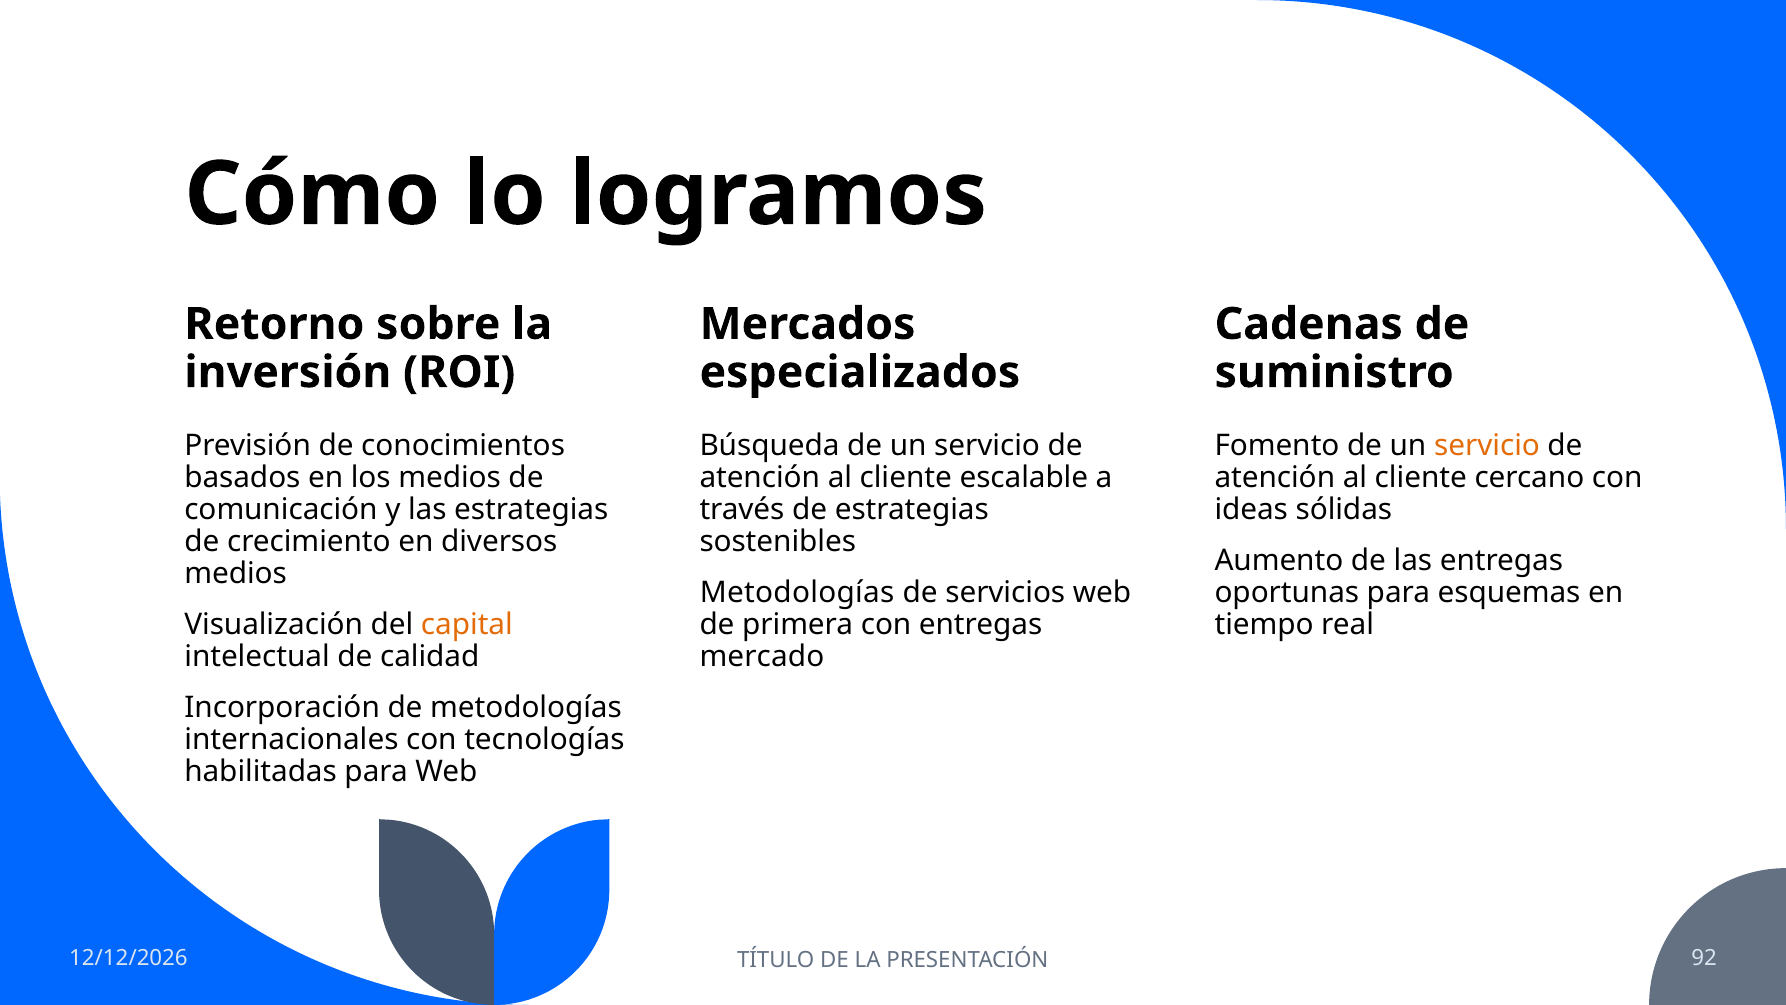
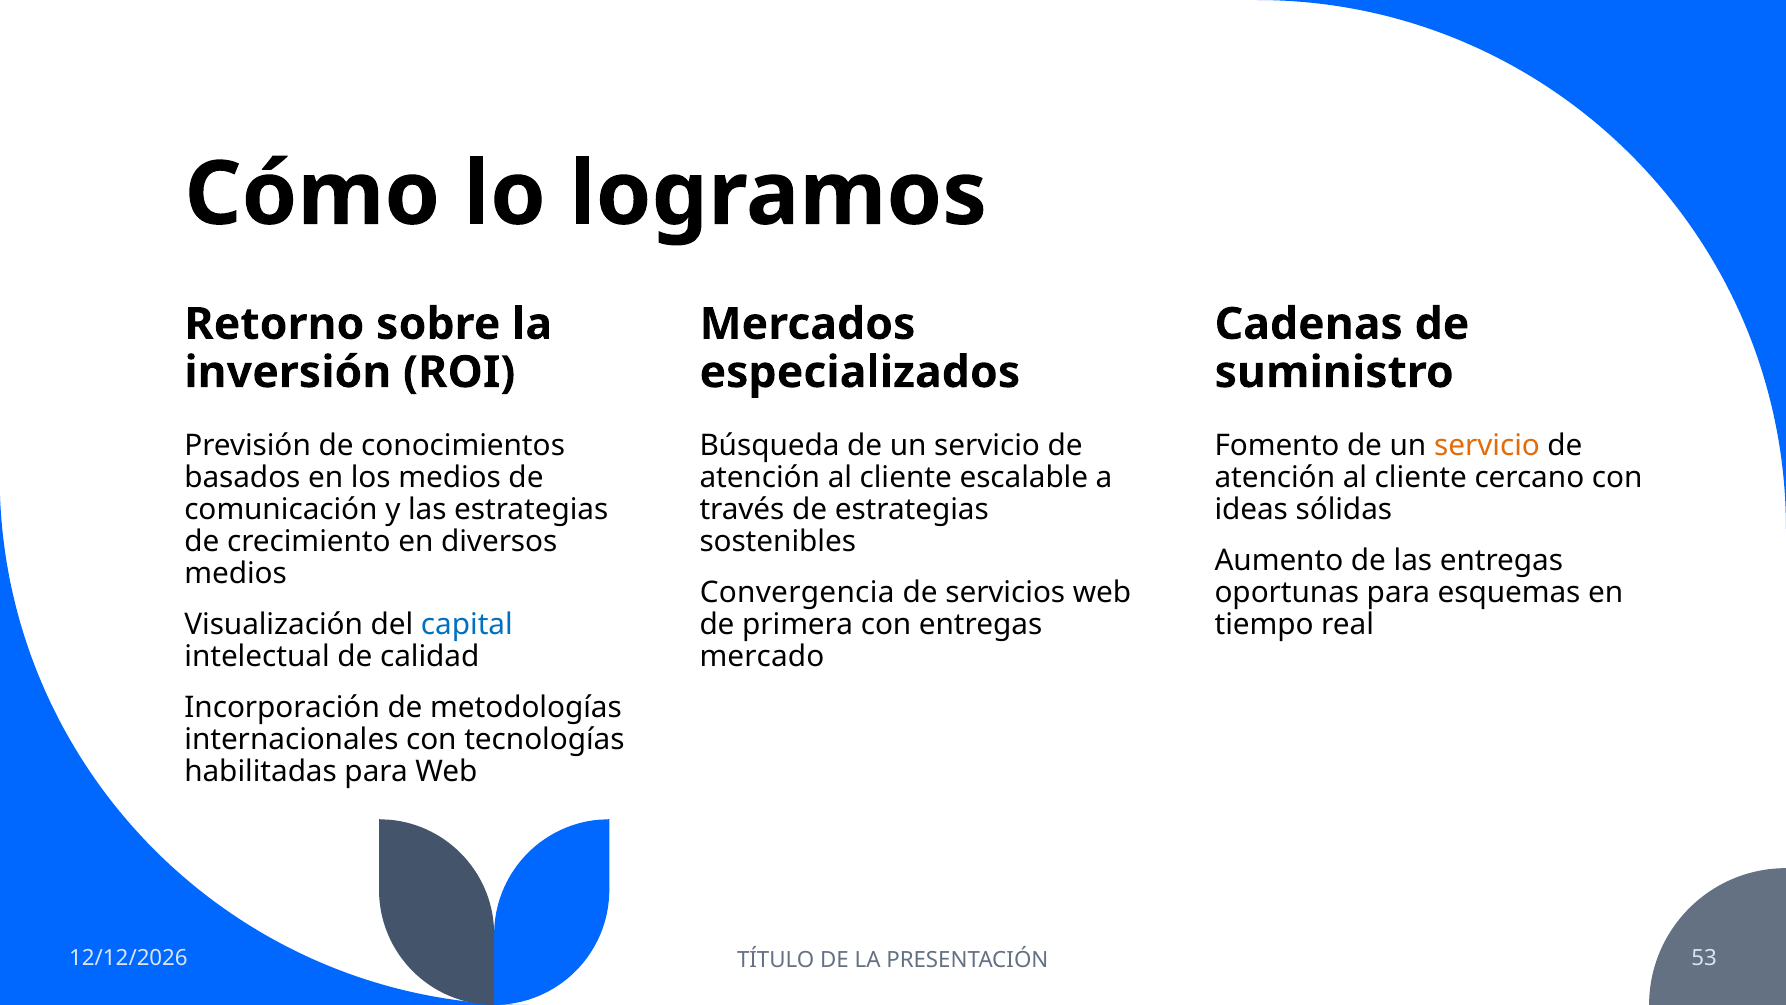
Metodologías: Metodologías -> Convergencia (797, 592)
capital colour: orange -> blue (467, 624)
92: 92 -> 53 (1704, 958)
